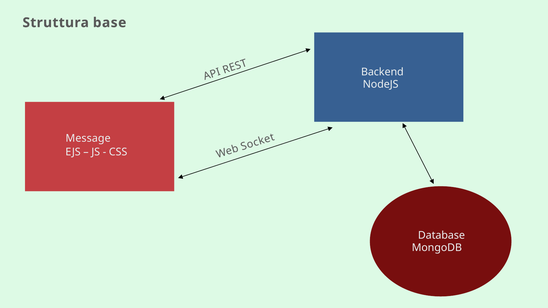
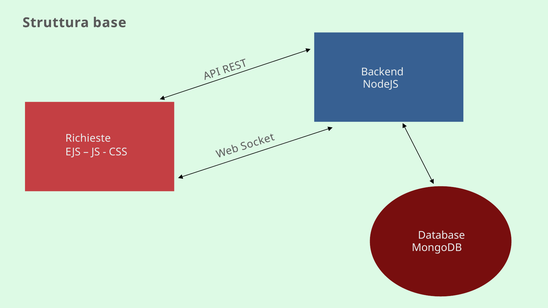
Message: Message -> Richieste (88, 138)
